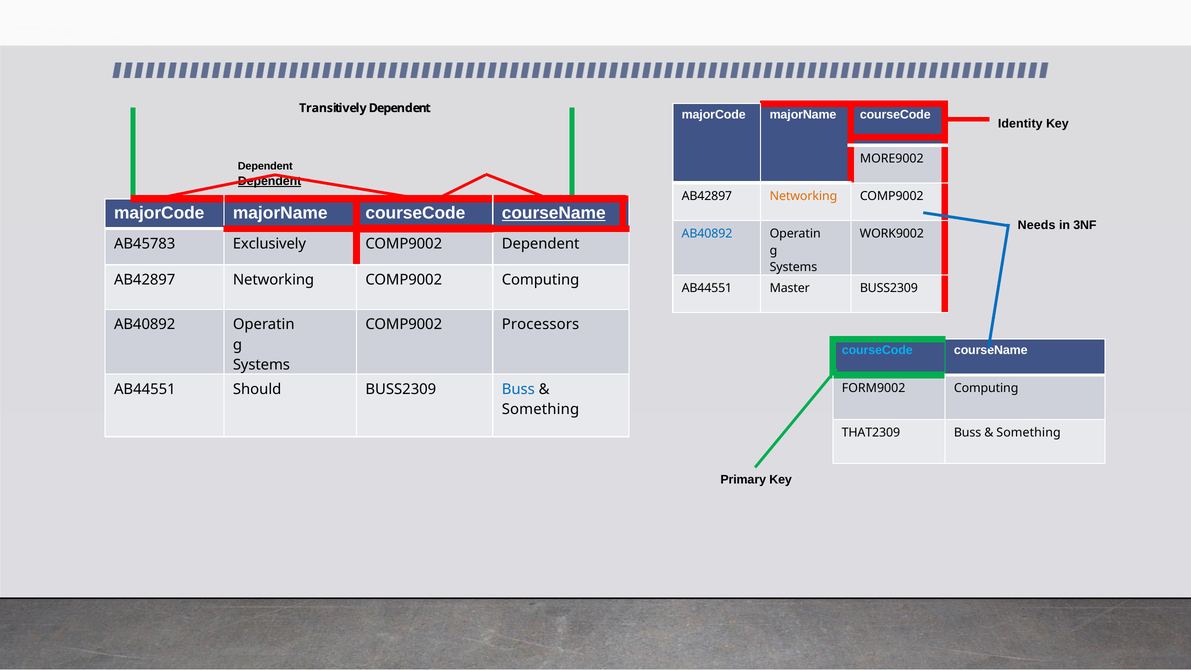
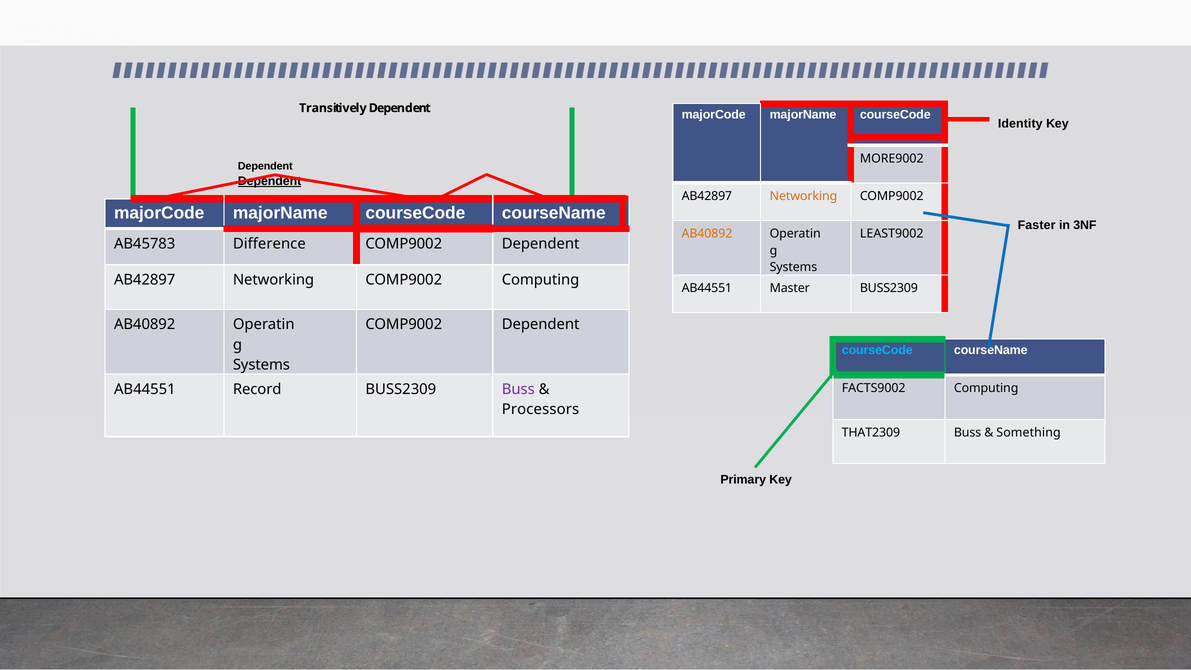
courseName underline: present -> none (554, 213)
Needs: Needs -> Faster (1037, 225)
AB40892 colour: blue -> orange (707, 234)
WORK9002: WORK9002 -> LEAST9002 (892, 234)
Exclusively: Exclusively -> Difference (269, 244)
Processors: Processors -> Dependent (541, 324)
FORM9002: FORM9002 -> FACTS9002 (874, 388)
Should: Should -> Record (257, 389)
Buss colour: blue -> purple (518, 389)
Something: Something -> Processors (540, 410)
